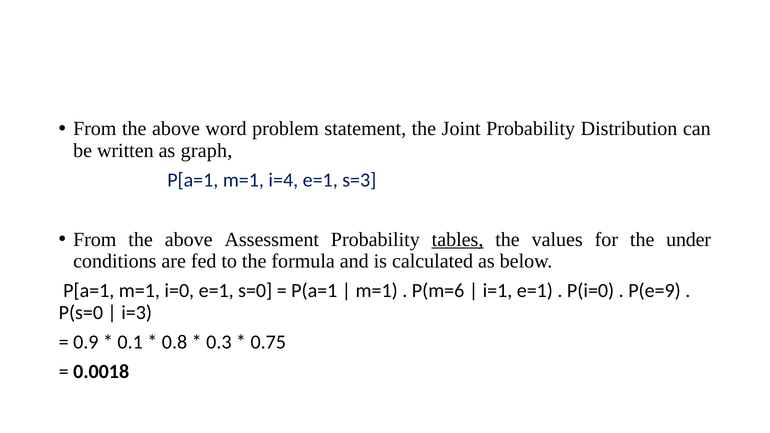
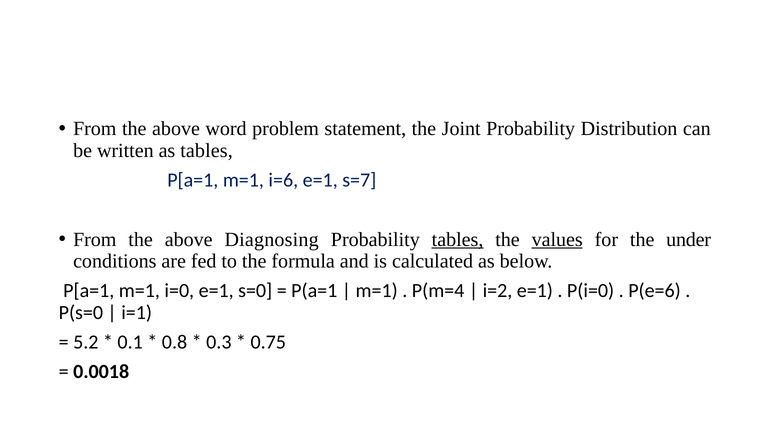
as graph: graph -> tables (207, 151)
i=4: i=4 -> i=6 (283, 180)
s=3: s=3 -> s=7 (359, 180)
Assessment: Assessment -> Diagnosing (272, 240)
values underline: none -> present (557, 240)
P(m=6: P(m=6 -> P(m=4 (438, 291)
i=1: i=1 -> i=2 (497, 291)
P(e=9: P(e=9 -> P(e=6 (655, 291)
i=3: i=3 -> i=1 (137, 313)
0.9: 0.9 -> 5.2 (86, 342)
